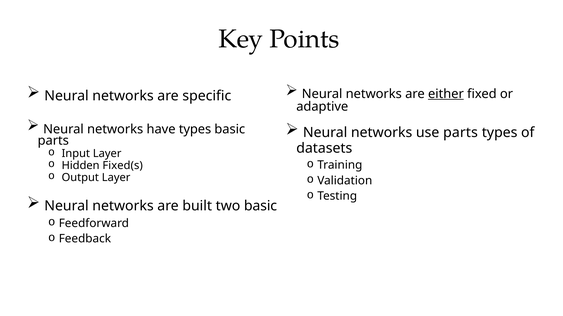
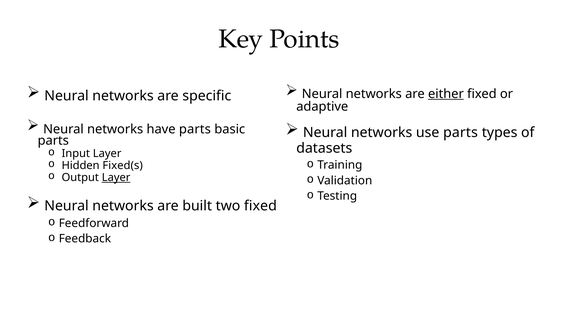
have types: types -> parts (195, 130)
Layer underline: none -> present (116, 178)
two basic: basic -> fixed (260, 206)
